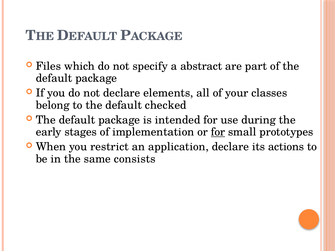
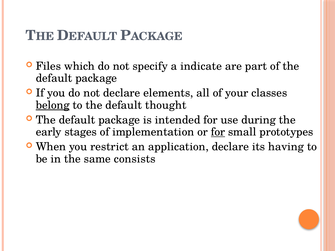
abstract: abstract -> indicate (201, 66)
belong underline: none -> present (53, 105)
checked: checked -> thought (166, 105)
actions: actions -> having (286, 147)
